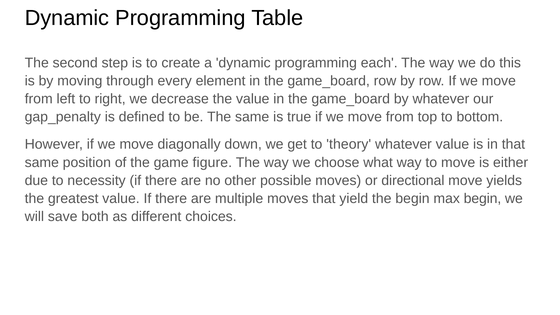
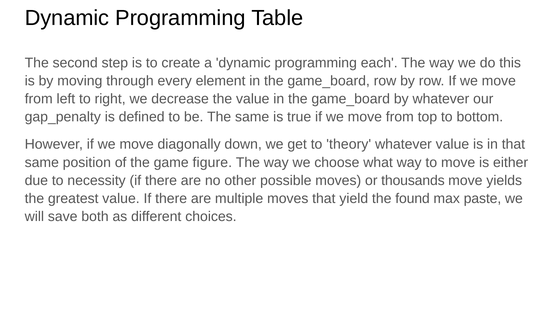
directional: directional -> thousands (413, 180)
the begin: begin -> found (413, 198)
max begin: begin -> paste (482, 198)
